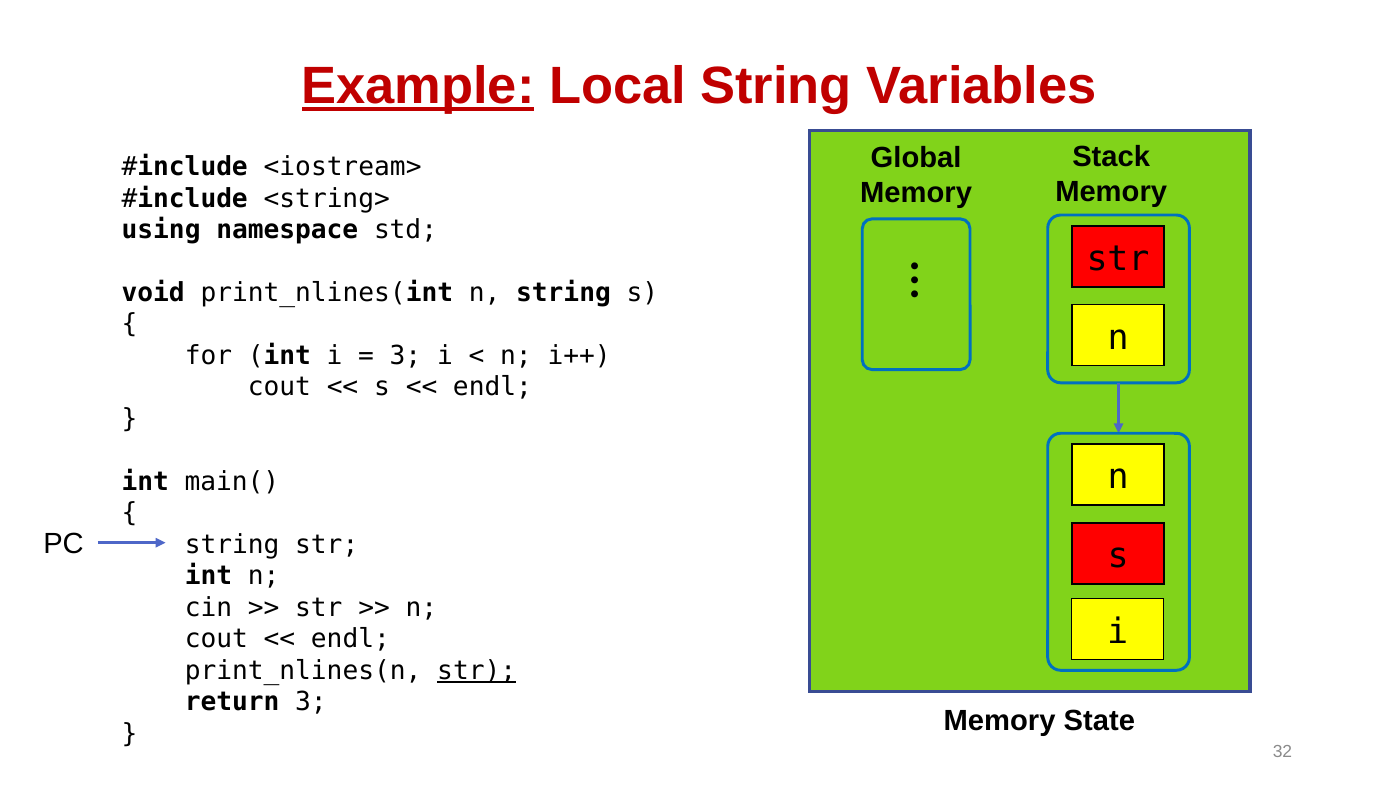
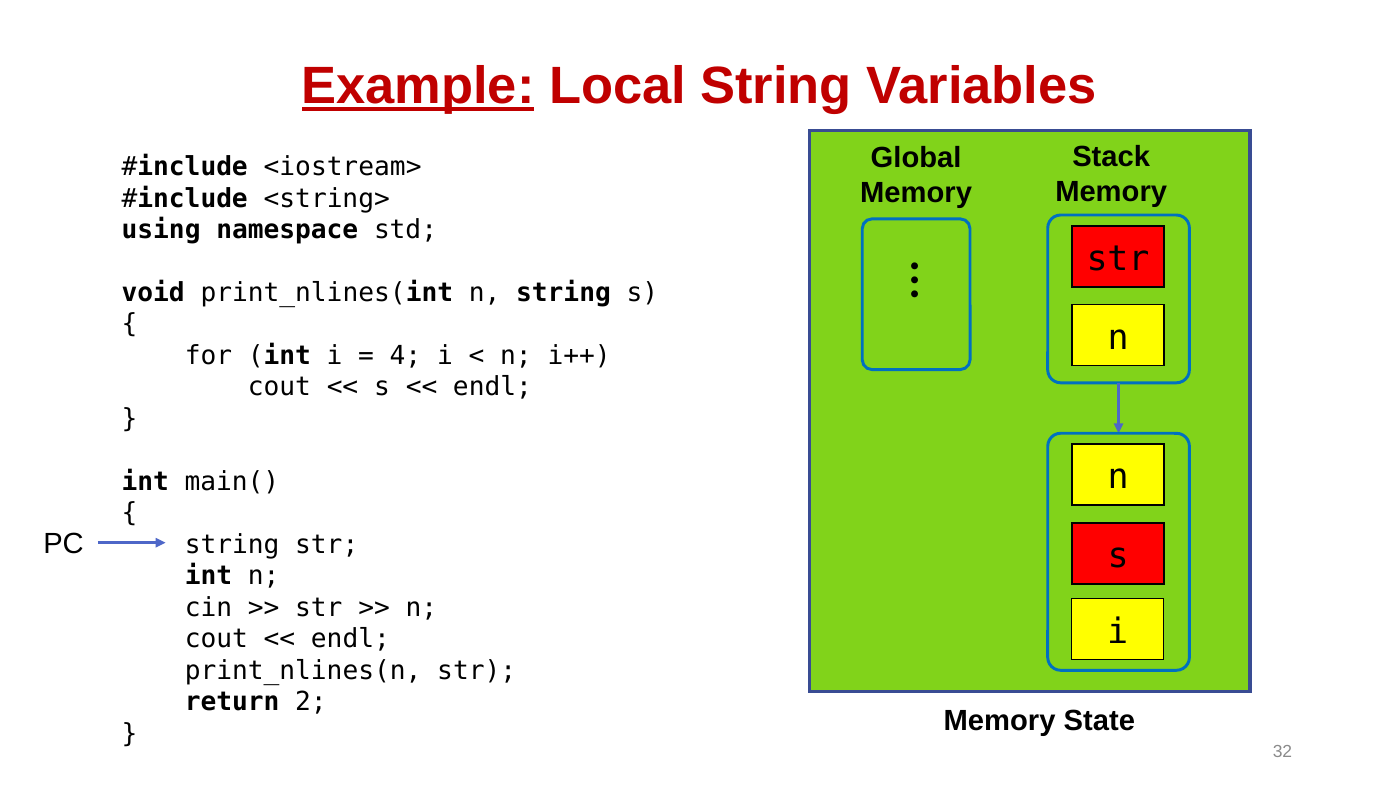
3: 3 -> 4 (405, 356)
str underline: present -> none (477, 671)
return 3: 3 -> 2 (311, 702)
